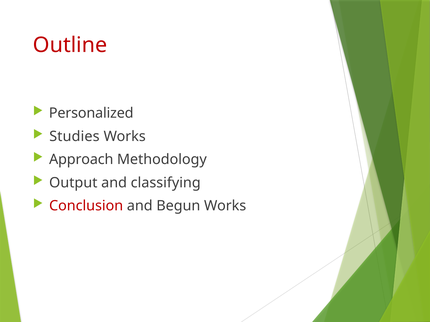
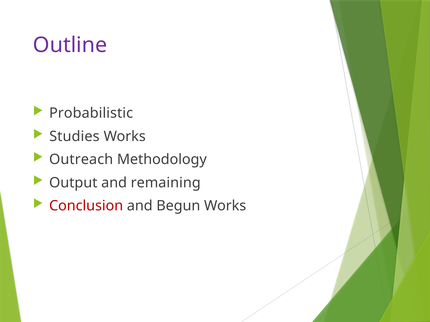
Outline colour: red -> purple (70, 45)
Personalized: Personalized -> Probabilistic (91, 113)
Approach: Approach -> Outreach (81, 160)
classifying: classifying -> remaining (166, 183)
